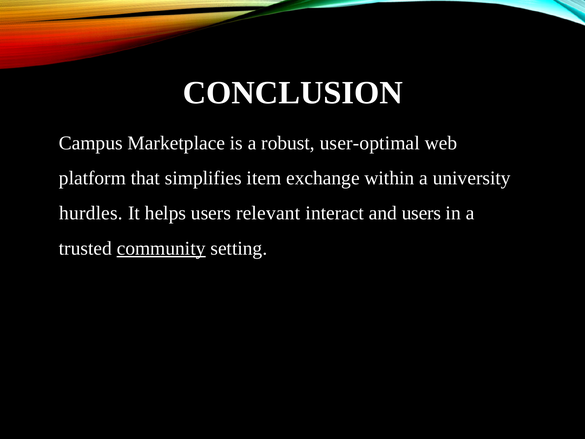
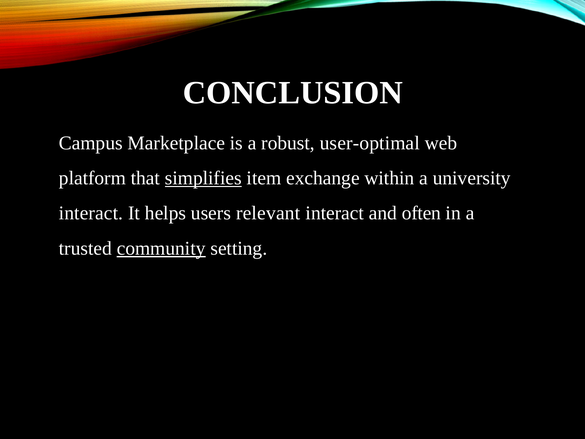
simplifies underline: none -> present (203, 178)
hurdles: hurdles -> interact (91, 213)
and users: users -> often (421, 213)
